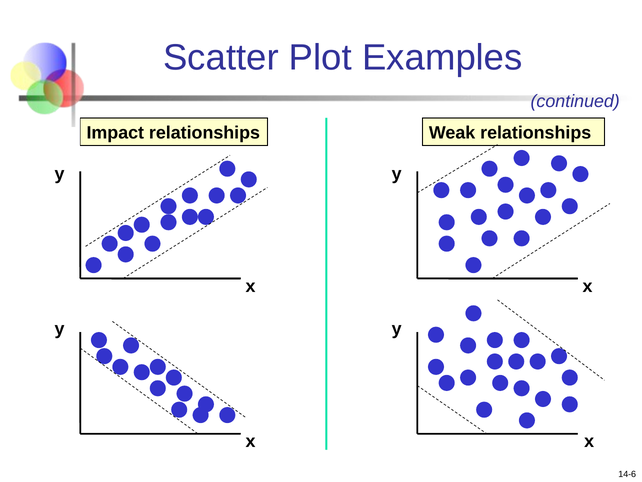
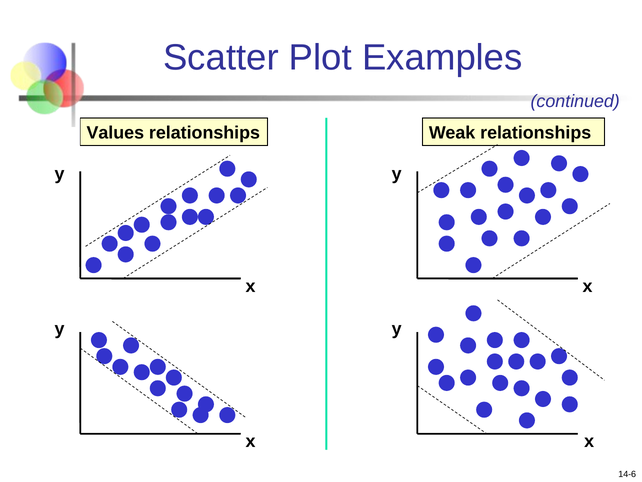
Impact: Impact -> Values (115, 133)
